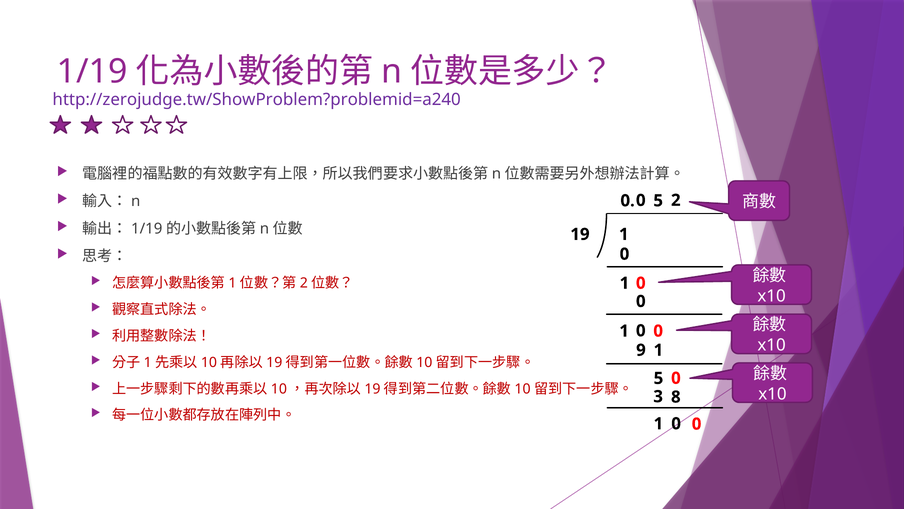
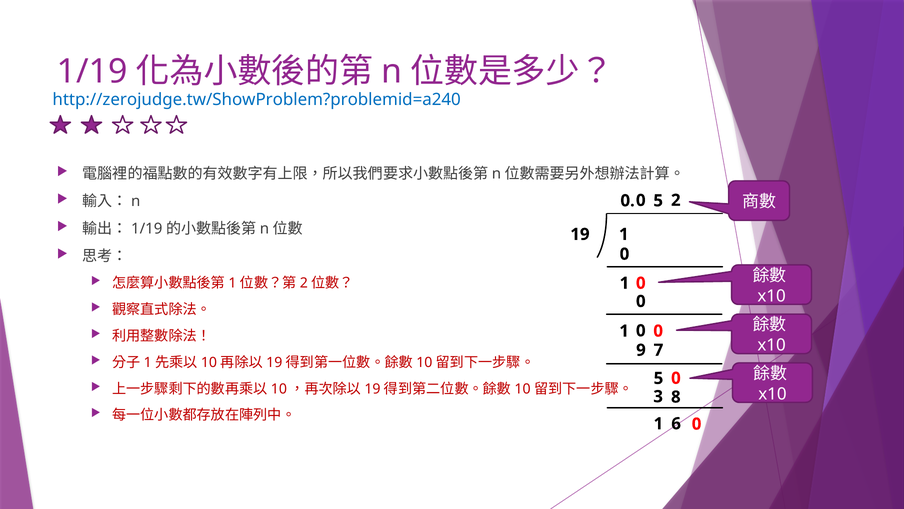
http://zerojudge.tw/ShowProblem?problemid=a240 colour: purple -> blue (257, 99)
9 1: 1 -> 7 (658, 350)
0: 0 -> 6 (676, 423)
